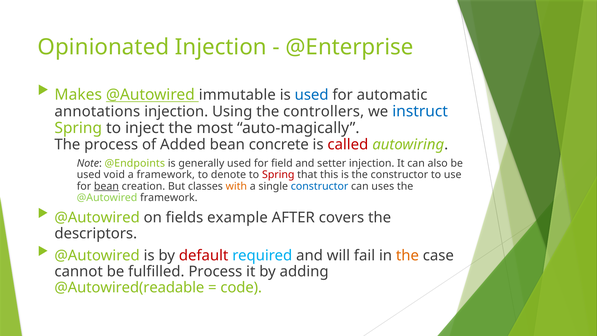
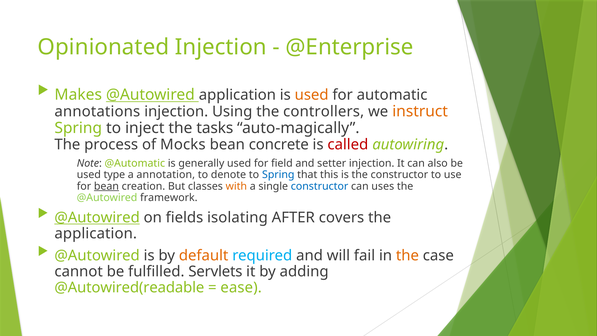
@Autowired immutable: immutable -> application (237, 95)
used colour: blue -> orange (312, 95)
instruct colour: blue -> orange (420, 111)
most: most -> tasks (215, 128)
Added: Added -> Mocks (183, 144)
@Endpoints: @Endpoints -> @Automatic (135, 163)
void: void -> type (114, 175)
a framework: framework -> annotation (166, 175)
Spring colour: red -> blue (278, 175)
@Autowired underline: none -> present (97, 217)
example: example -> isolating (237, 217)
descriptors: descriptors -> application (96, 234)
default colour: red -> orange (204, 255)
fulfilled Process: Process -> Servlets (215, 271)
code: code -> ease (241, 287)
